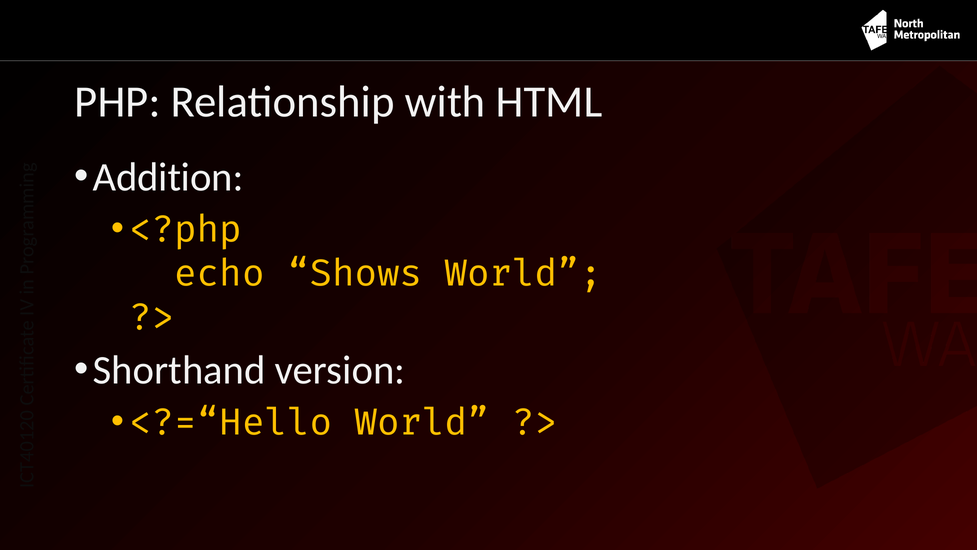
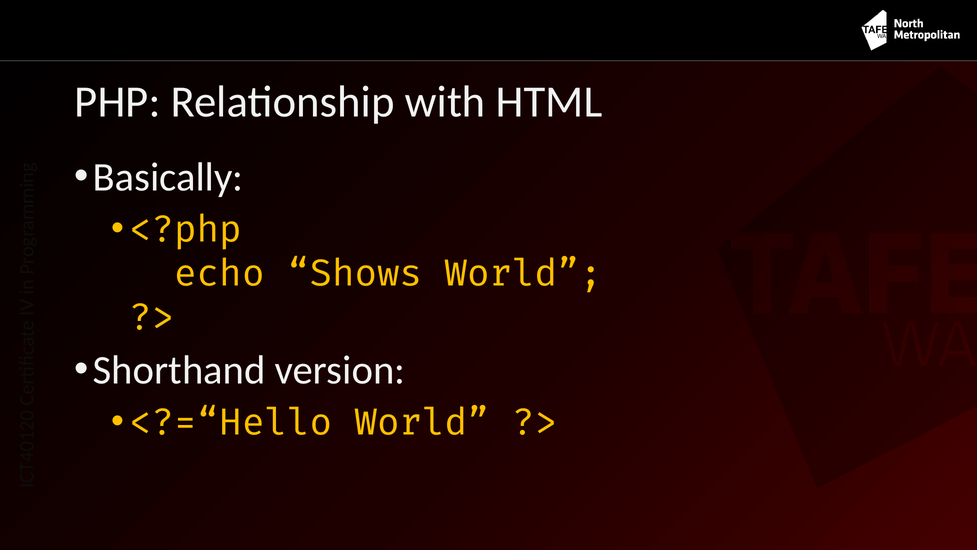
Addition: Addition -> Basically (168, 177)
